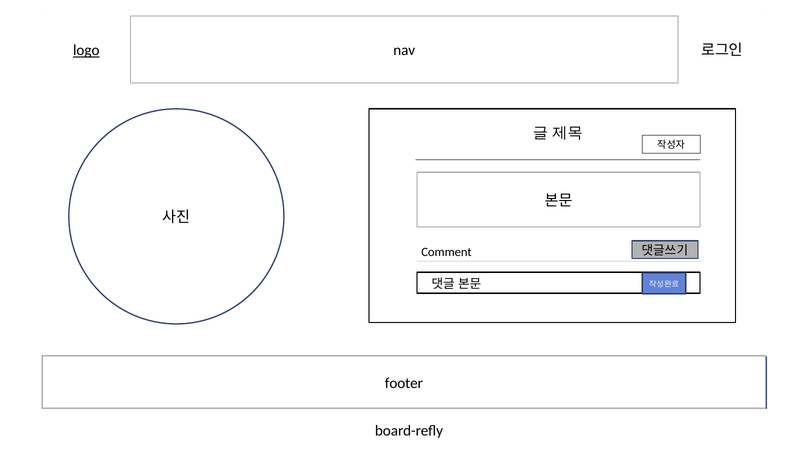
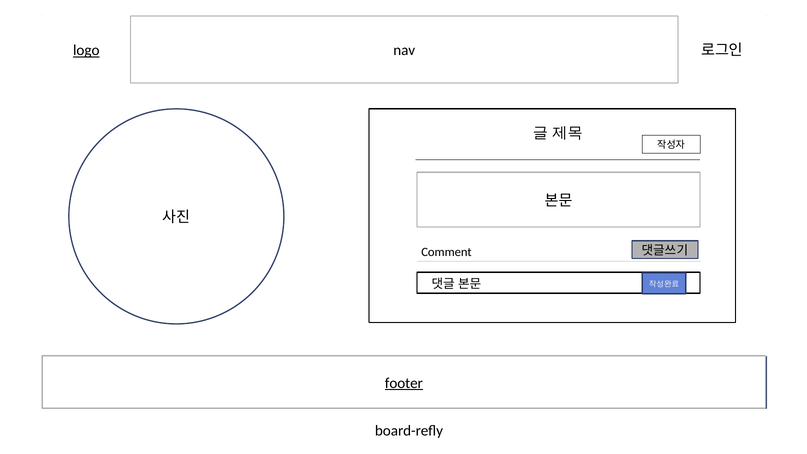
footer underline: none -> present (404, 383)
